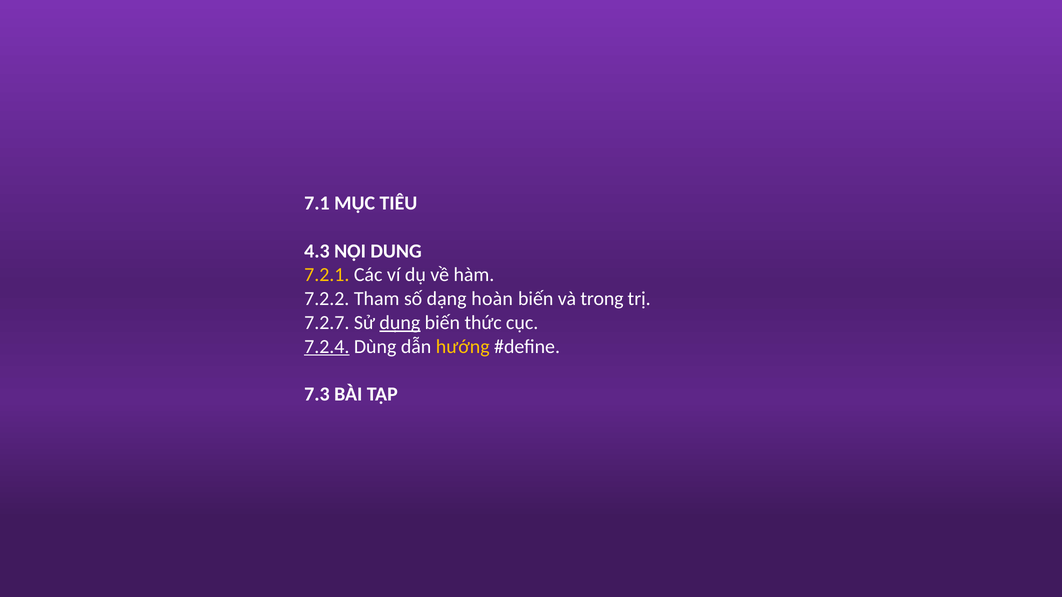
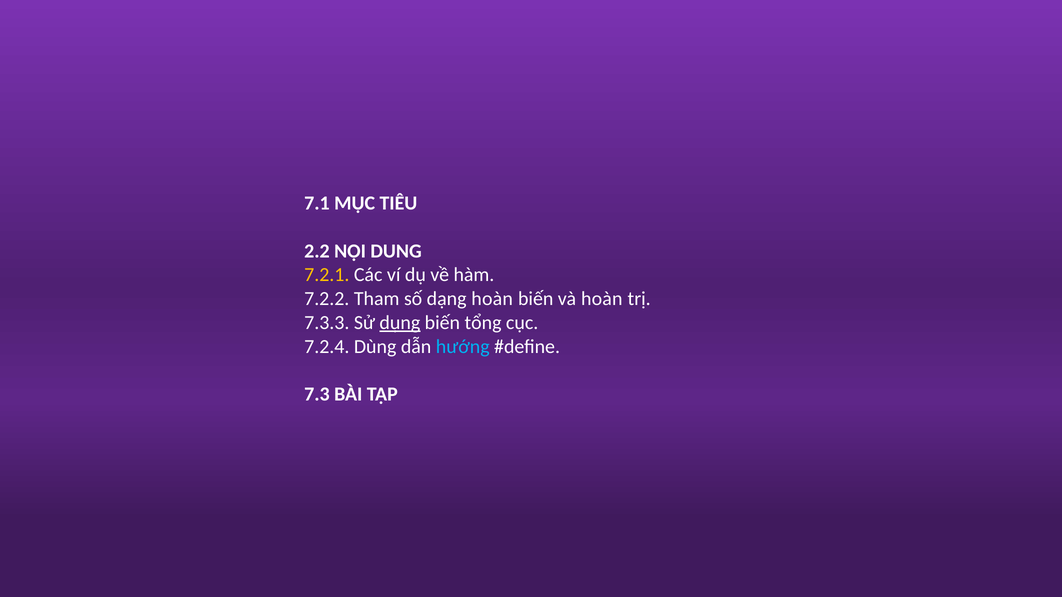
4.3: 4.3 -> 2.2 (317, 251)
và trong: trong -> hoàn (602, 299)
7.2.7: 7.2.7 -> 7.3.3 (327, 323)
thức: thức -> tổng (483, 323)
7.2.4 underline: present -> none (327, 347)
hướng colour: yellow -> light blue (463, 347)
